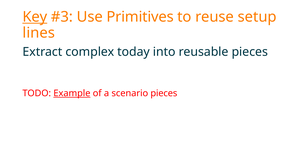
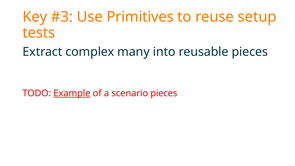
Key underline: present -> none (35, 17)
lines: lines -> tests (39, 33)
today: today -> many (134, 52)
